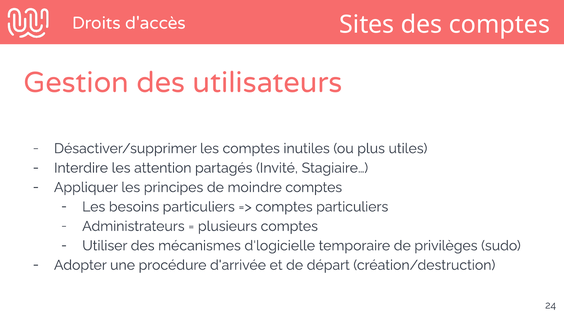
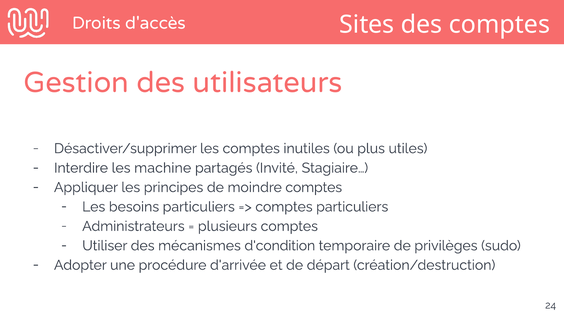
attention: attention -> machine (163, 168)
d'logicielle: d'logicielle -> d'condition (280, 246)
